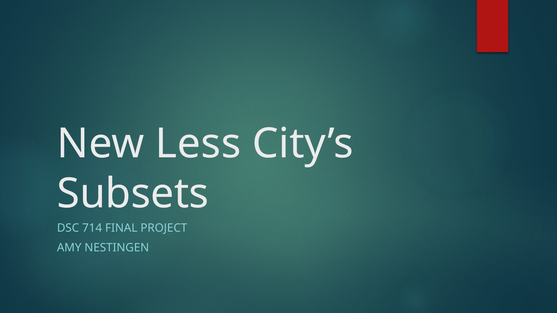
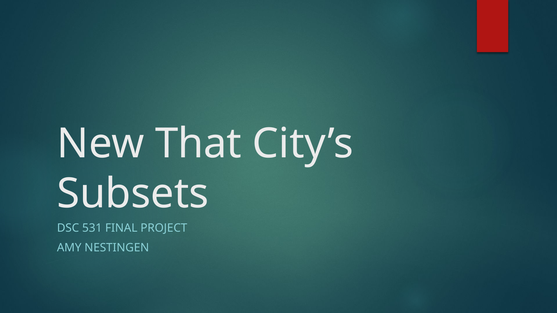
Less: Less -> That (198, 144)
714: 714 -> 531 (92, 228)
